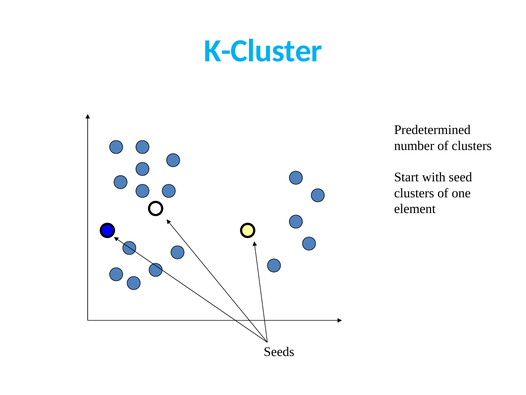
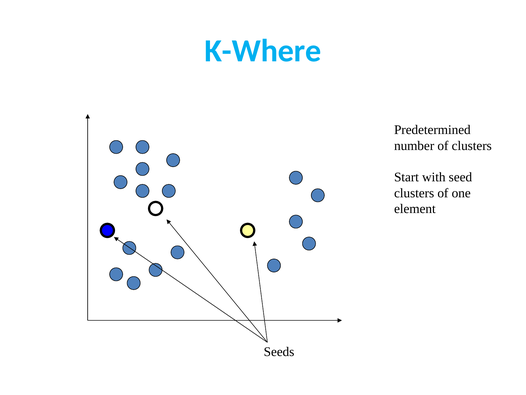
K-Cluster: K-Cluster -> K-Where (263, 51)
